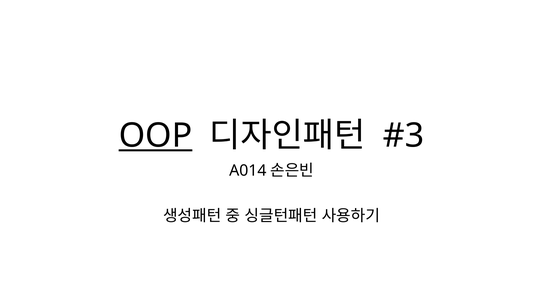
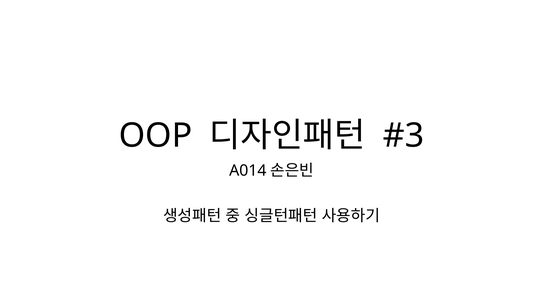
OOP underline: present -> none (156, 136)
